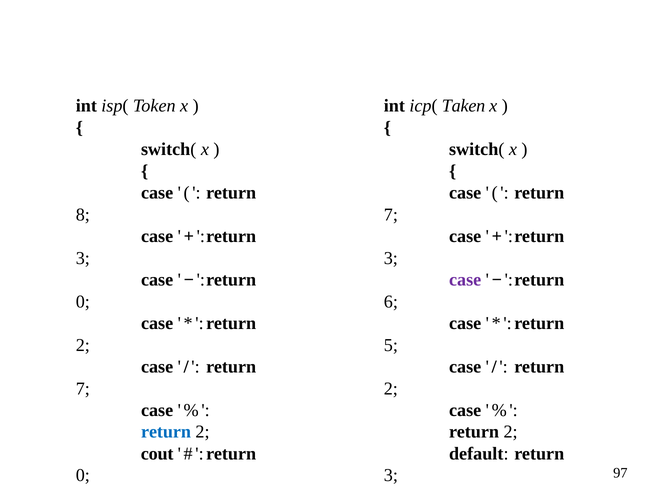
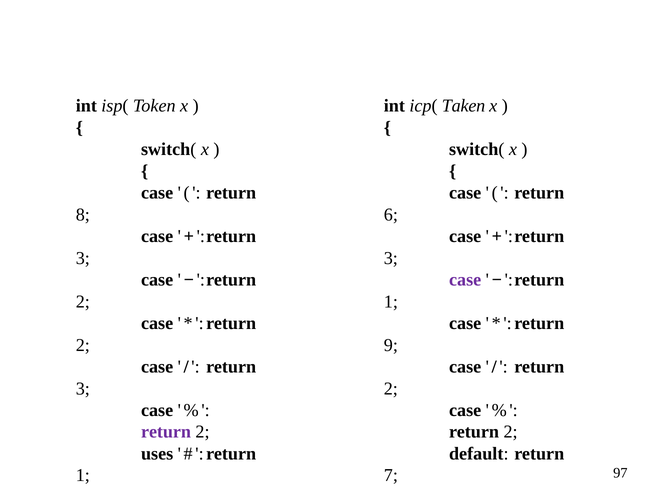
7: 7 -> 6 (391, 215)
0: 0 -> 2 (83, 302)
6: 6 -> 1 (391, 302)
5: 5 -> 9 (391, 345)
7: 7 -> 3 (83, 389)
return colour: blue -> purple (166, 432)
cout: cout -> uses (157, 454)
0: 0 -> 1 (83, 475)
3: 3 -> 7 (391, 475)
